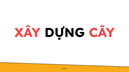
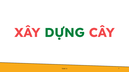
DỰNG colour: black -> green (65, 33)
